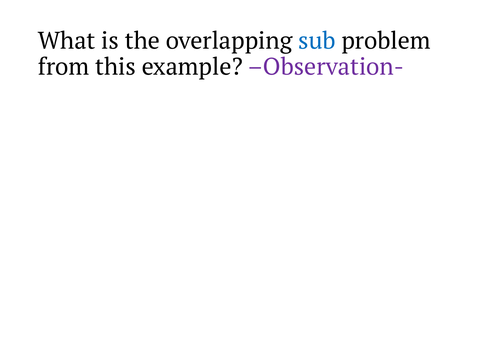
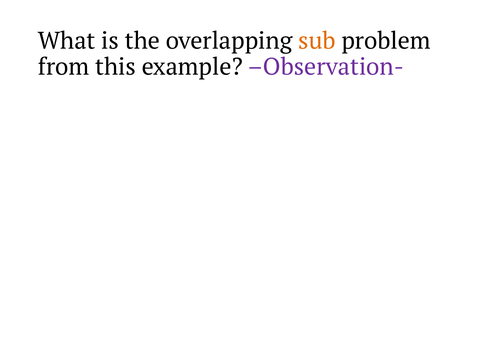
sub colour: blue -> orange (317, 41)
